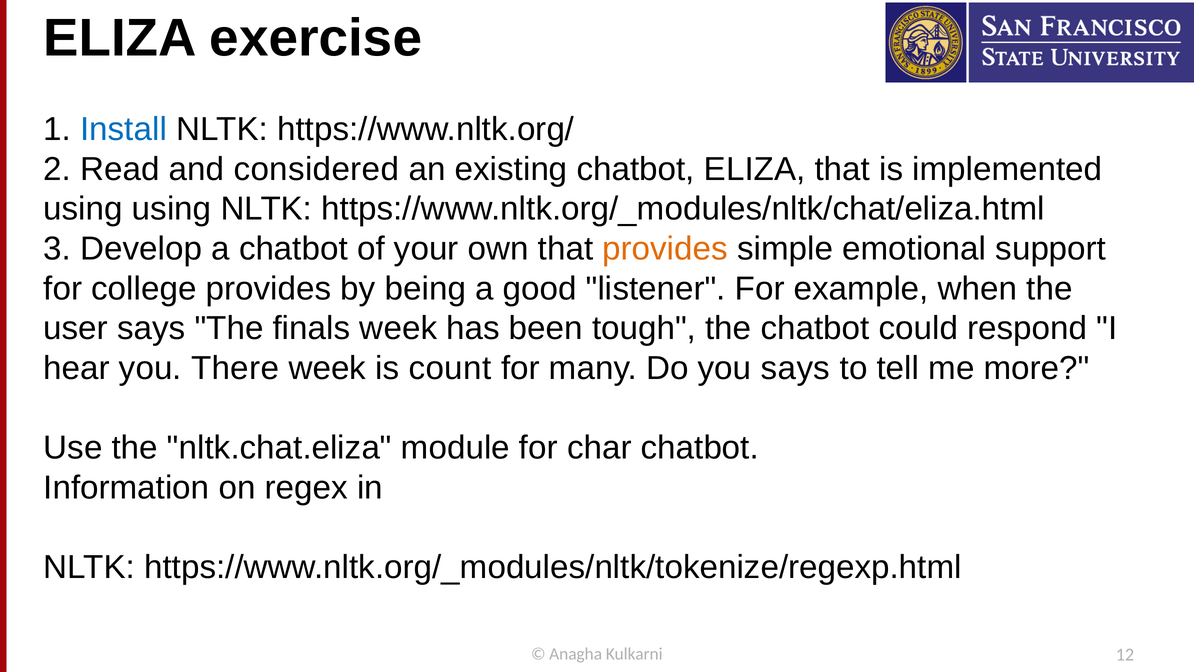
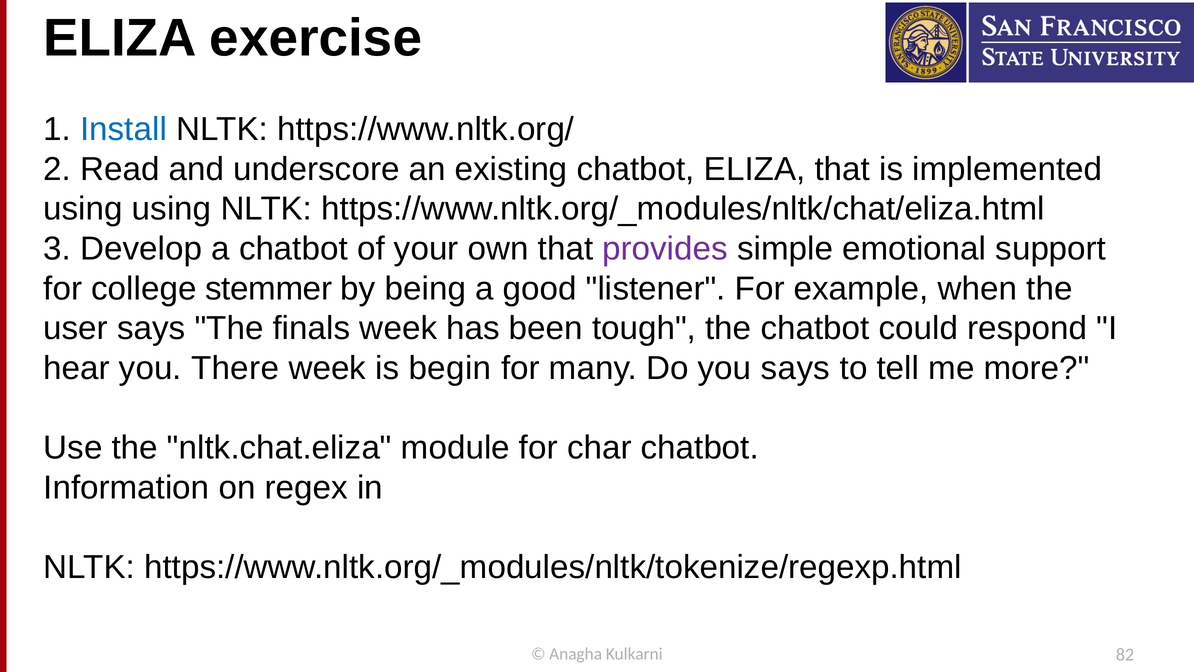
considered: considered -> underscore (316, 169)
provides colour: orange -> purple (665, 249)
college provides: provides -> stemmer (269, 288)
count: count -> begin (450, 368)
12: 12 -> 82 (1125, 654)
